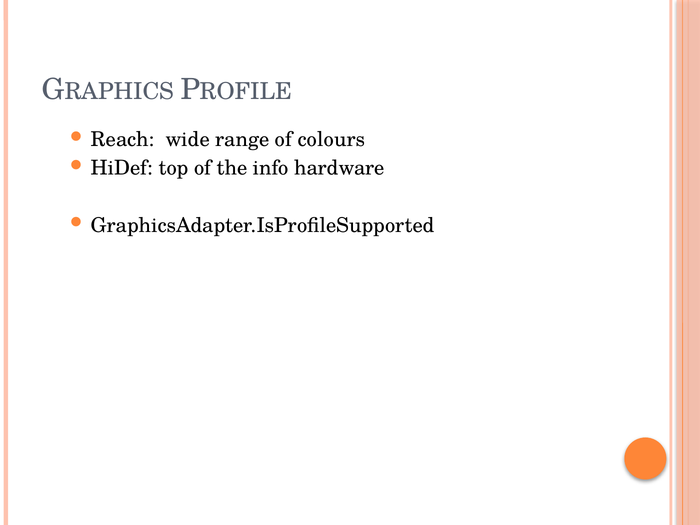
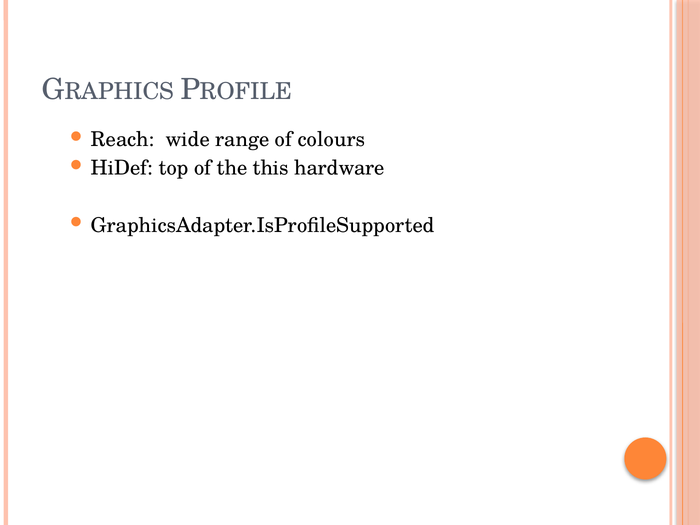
info: info -> this (271, 168)
